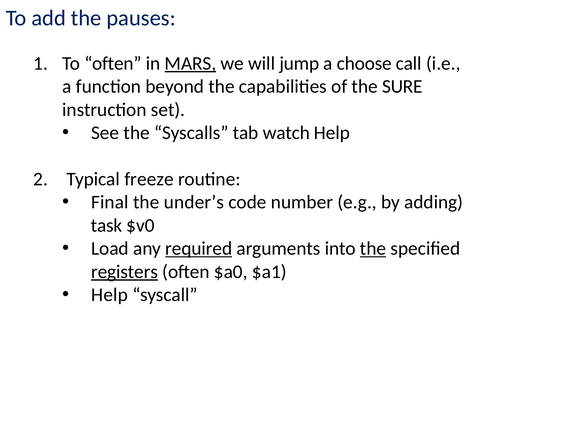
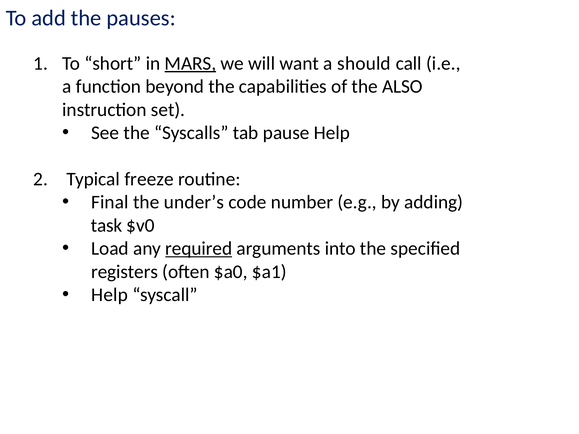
To often: often -> short (113, 63)
jump: jump -> want (299, 63)
choose: choose -> should (364, 63)
SURE: SURE -> ALSO (402, 87)
watch: watch -> pause (286, 133)
the underline: present -> none (373, 249)
registers underline: present -> none (125, 272)
